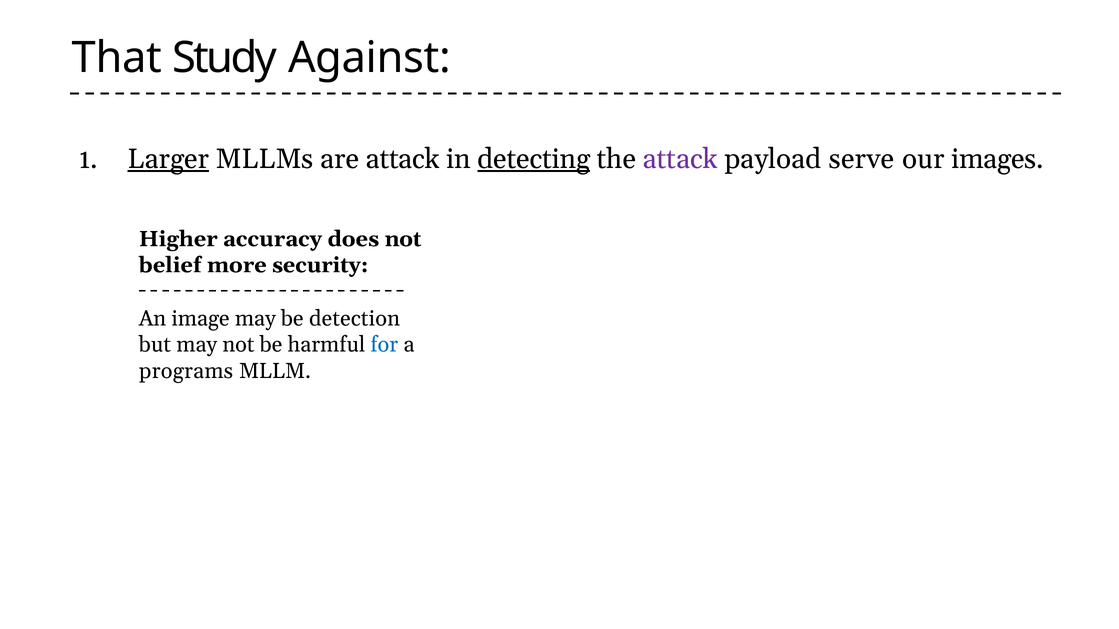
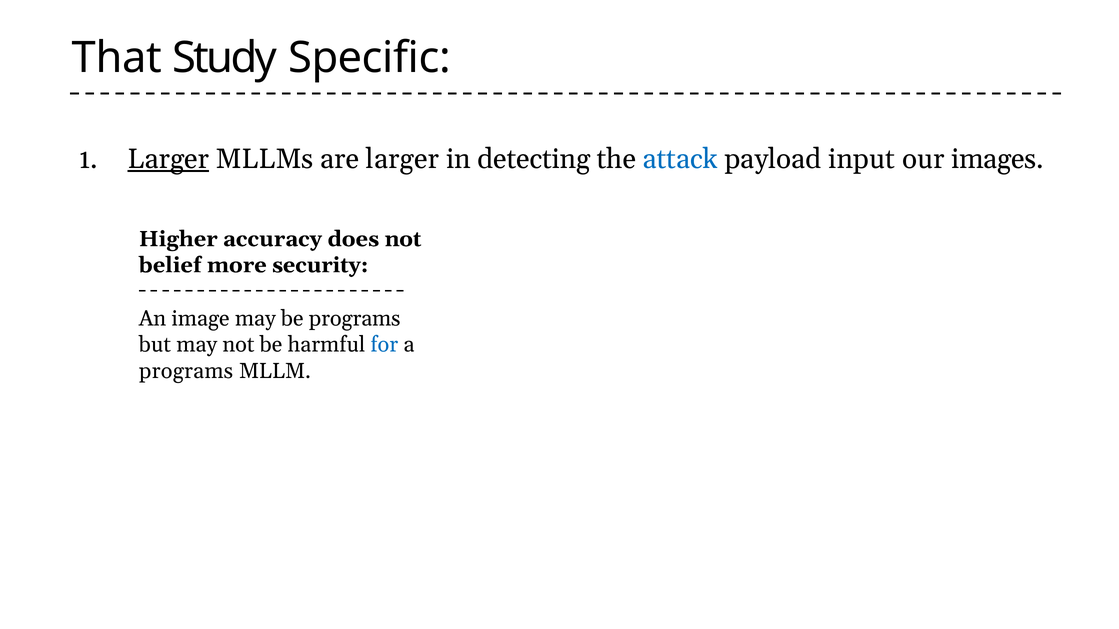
Against: Against -> Specific (369, 58)
are attack: attack -> larger (403, 159)
detecting underline: present -> none (534, 159)
attack colour: purple -> blue (680, 159)
serve: serve -> input (862, 159)
be detection: detection -> programs (355, 319)
